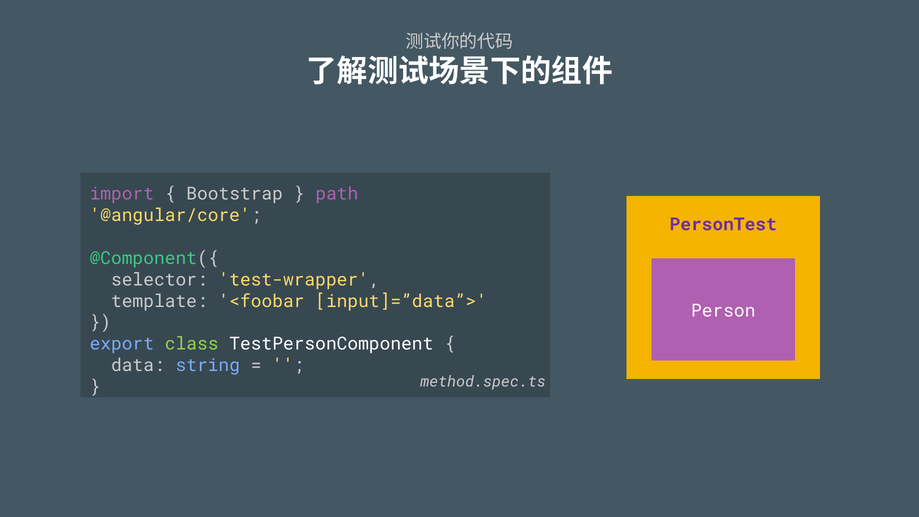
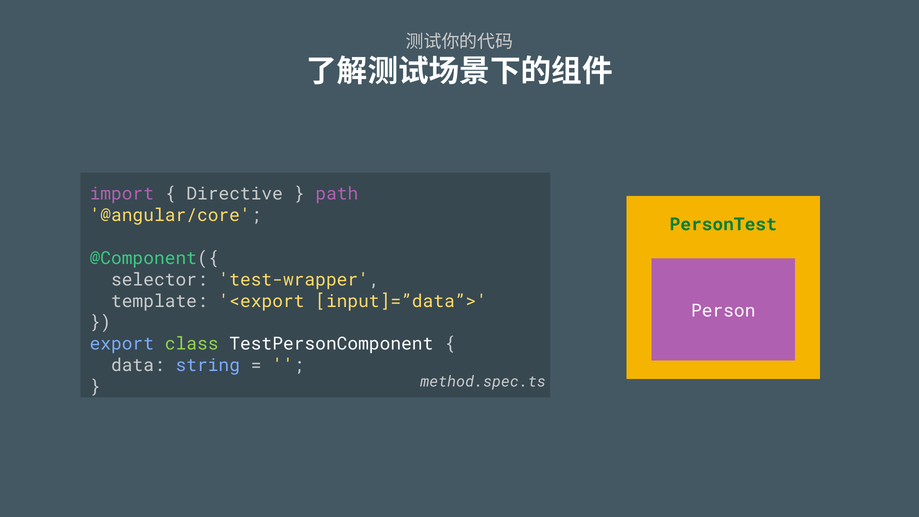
Bootstrap: Bootstrap -> Directive (235, 194)
PersonTest colour: purple -> green (723, 224)
<foobar: <foobar -> <export (262, 301)
